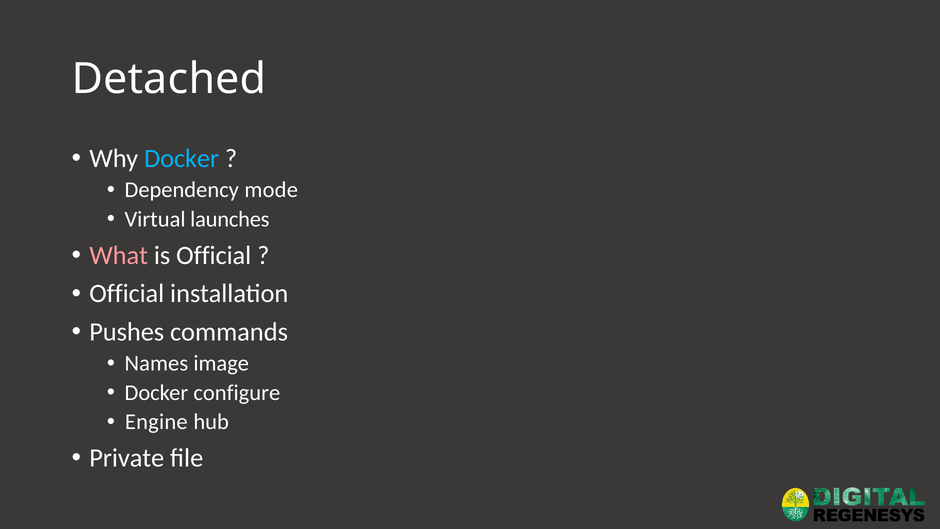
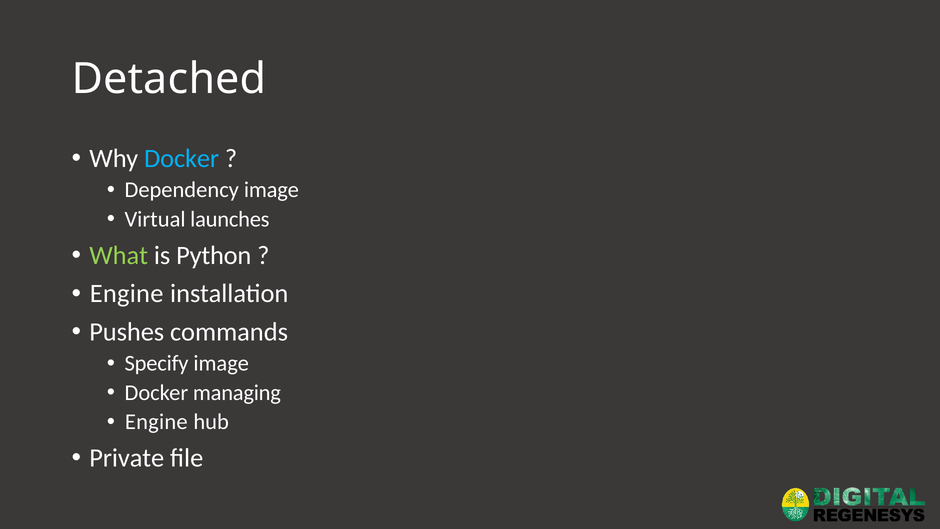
Dependency mode: mode -> image (271, 190)
What colour: pink -> light green (119, 255)
is Official: Official -> Python (214, 255)
Official: Official -> Engine (127, 294)
Names: Names -> Specify (157, 363)
configure: configure -> managing (237, 393)
